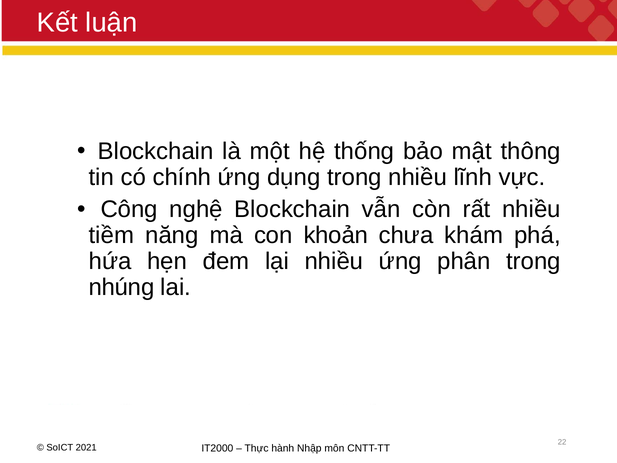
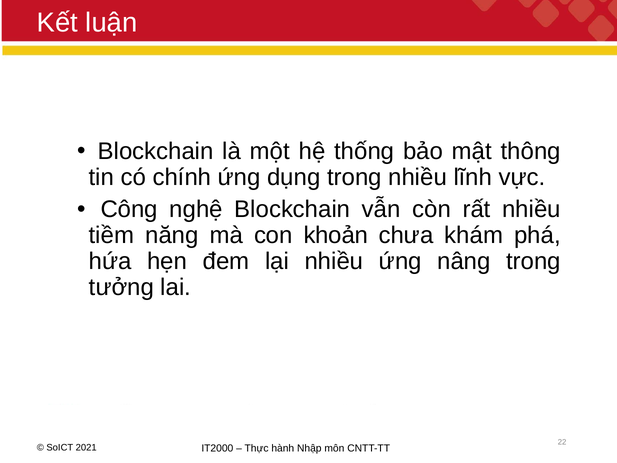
phân: phân -> nâng (464, 261)
nhúng: nhúng -> tưởng (121, 287)
